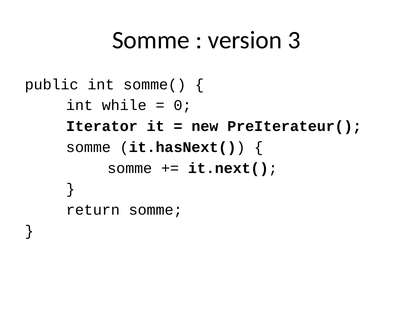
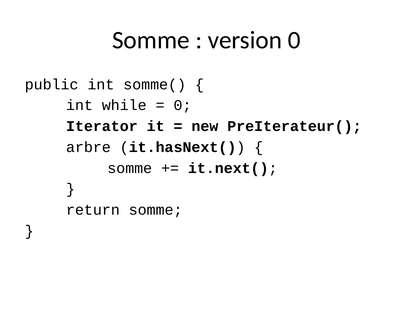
version 3: 3 -> 0 (294, 40)
somme: somme -> arbre (88, 147)
